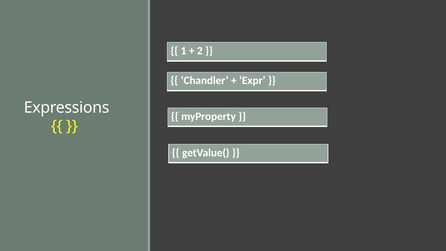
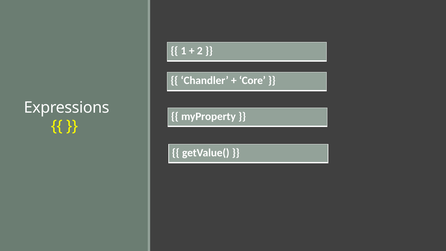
Expr: Expr -> Core (252, 81)
